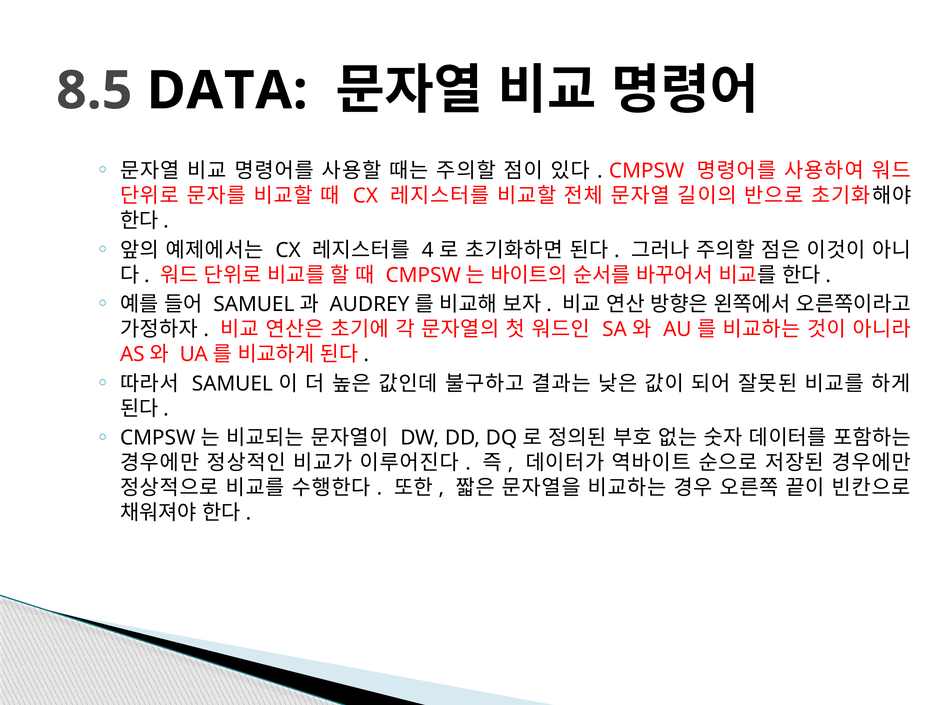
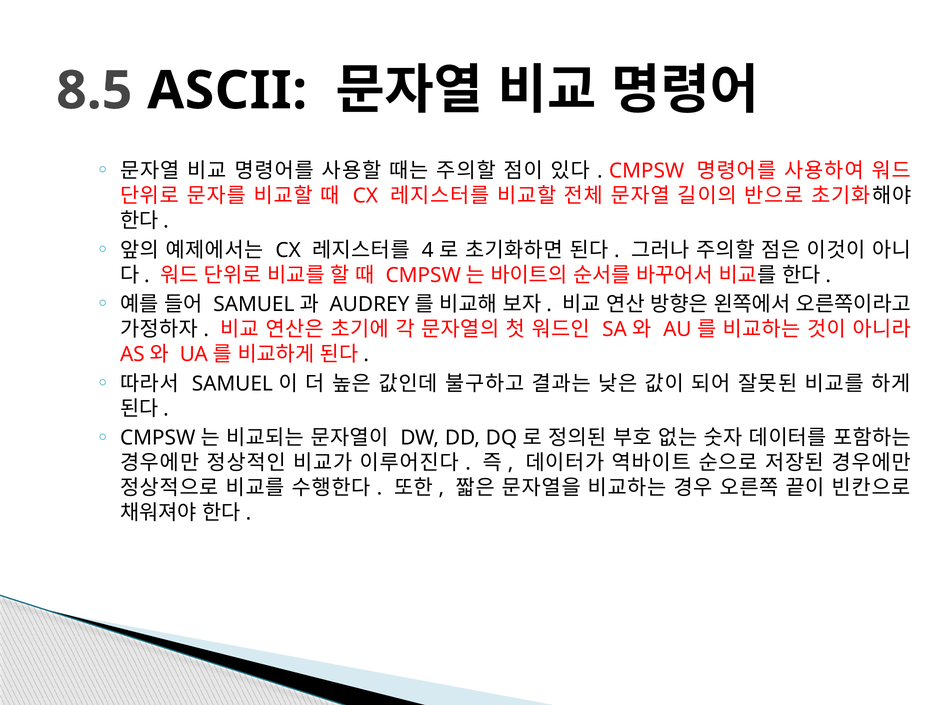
DATA: DATA -> ASCII (227, 91)
